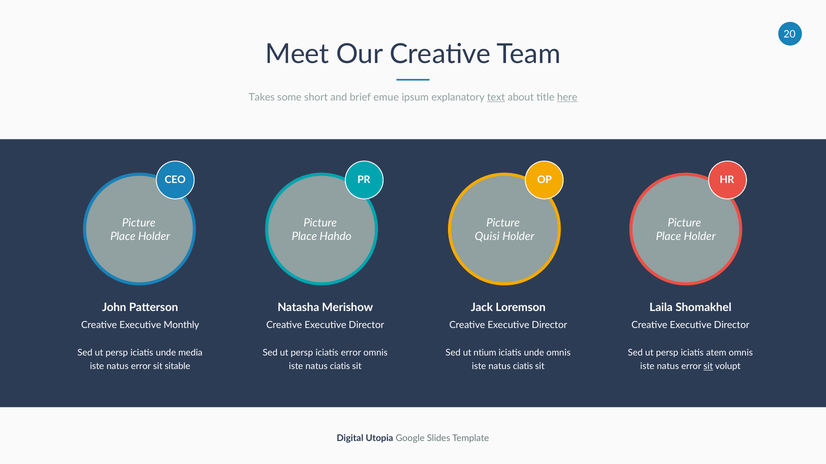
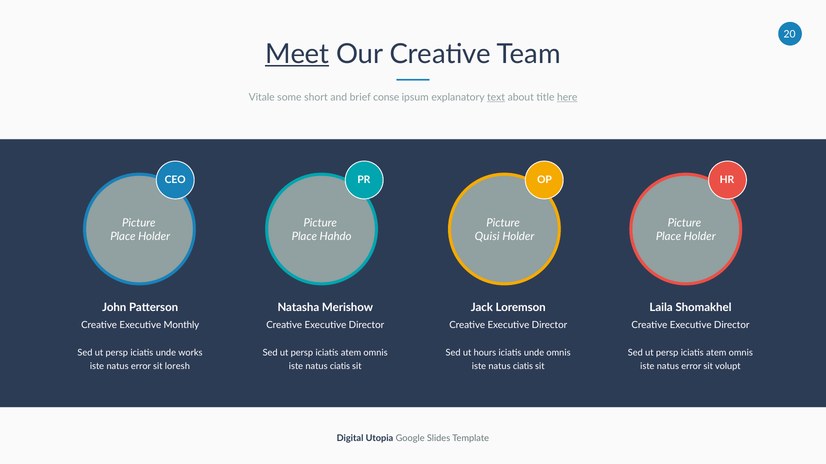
Meet underline: none -> present (297, 54)
Takes: Takes -> Vitale (262, 98)
emue: emue -> conse (386, 98)
media: media -> works (190, 353)
error: error -> atem (351, 353)
ntium: ntium -> hours (485, 353)
sitable: sitable -> loresh (177, 367)
sit underline: present -> none (708, 367)
